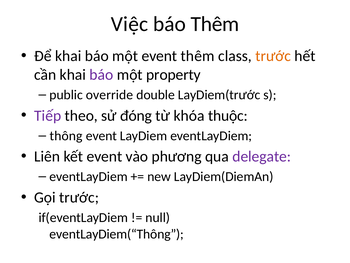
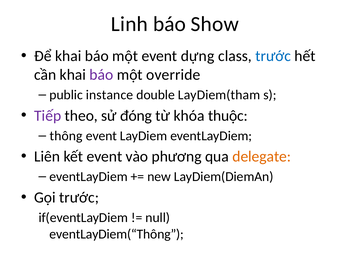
Việc: Việc -> Linh (129, 24)
báo Thêm: Thêm -> Show (215, 24)
event thêm: thêm -> dựng (198, 56)
trước colour: orange -> blue (273, 56)
property: property -> override (173, 75)
override: override -> instance (110, 95)
LayDiem(trước: LayDiem(trước -> LayDiem(tham (219, 95)
delegate colour: purple -> orange (262, 156)
